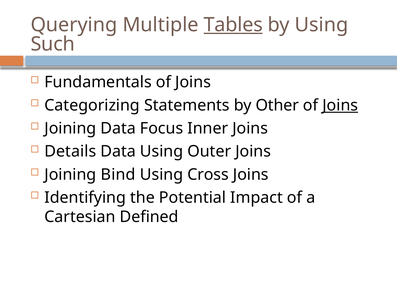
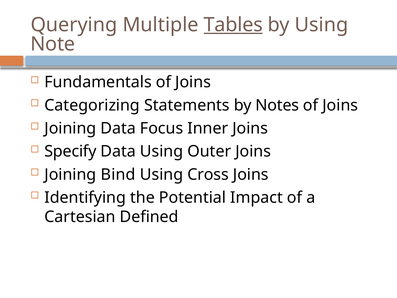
Such: Such -> Note (53, 44)
Other: Other -> Notes (277, 105)
Joins underline: present -> none (340, 105)
Details: Details -> Specify (70, 151)
